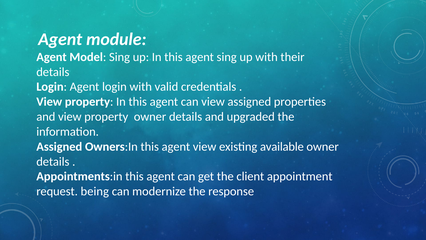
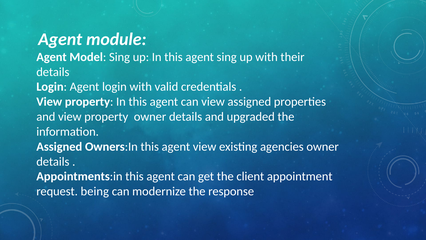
available: available -> agencies (282, 146)
